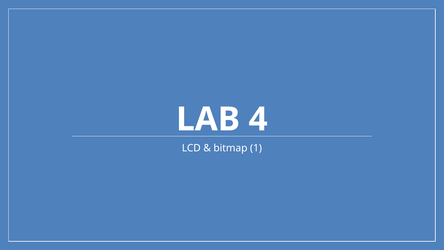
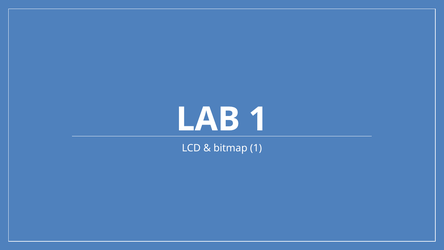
LAB 4: 4 -> 1 (258, 119)
